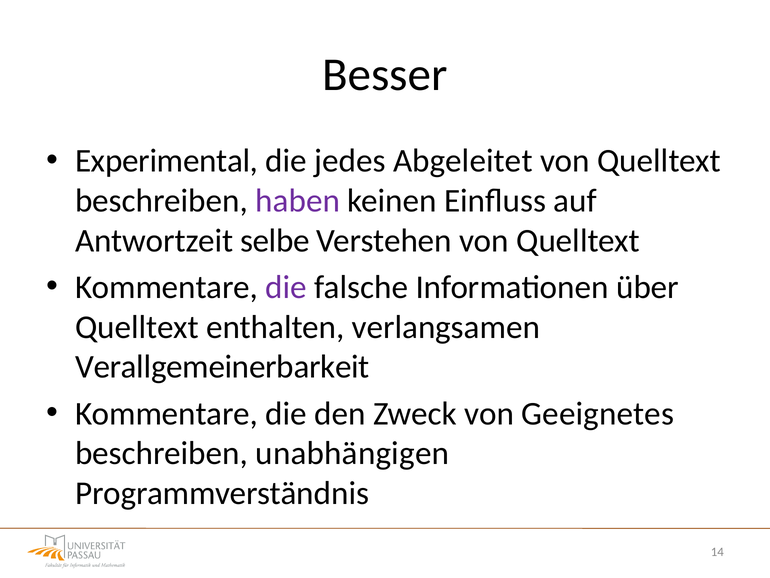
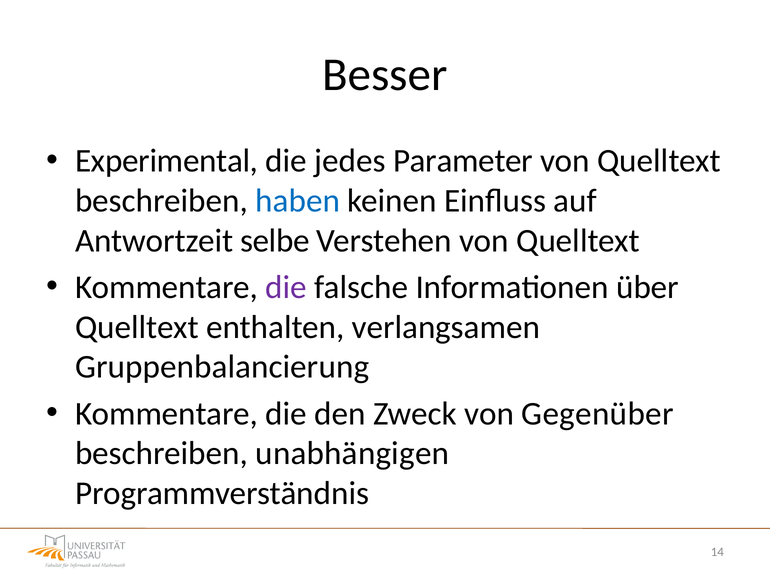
Abgeleitet: Abgeleitet -> Parameter (463, 161)
haben colour: purple -> blue (298, 201)
Verallgemeinerbarkeit: Verallgemeinerbarkeit -> Gruppenbalancierung (222, 367)
Geeignetes: Geeignetes -> Gegenüber (598, 413)
